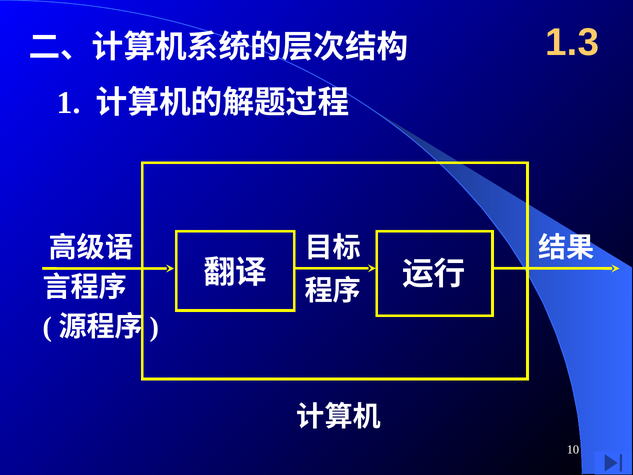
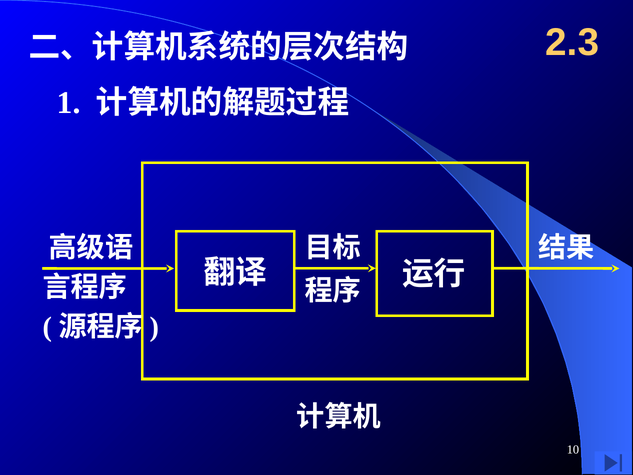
1.3: 1.3 -> 2.3 (572, 42)
